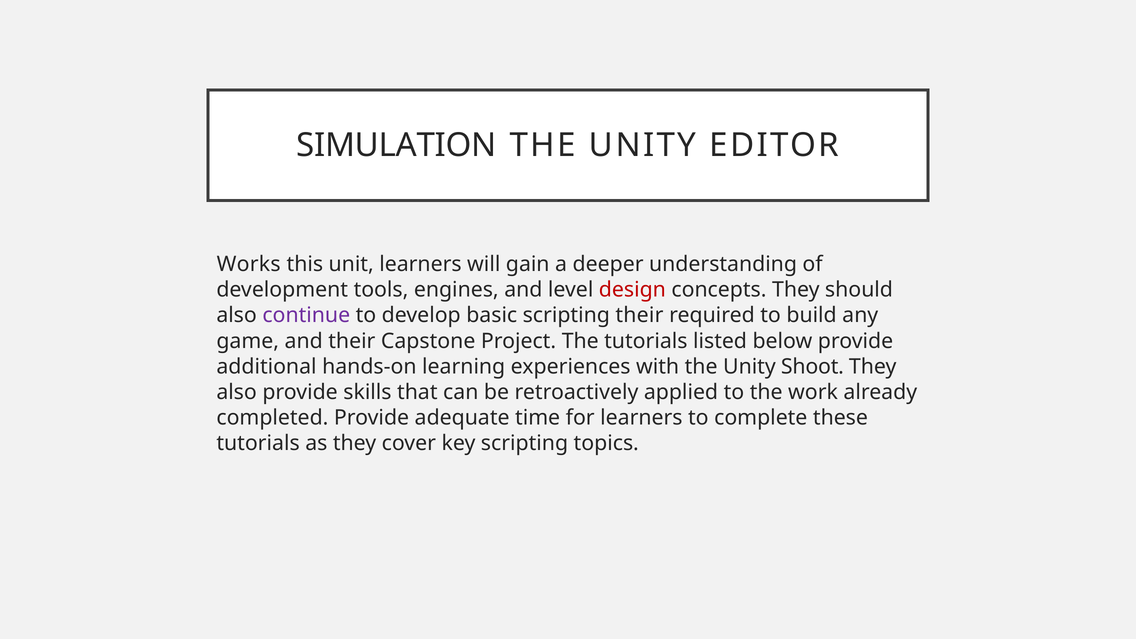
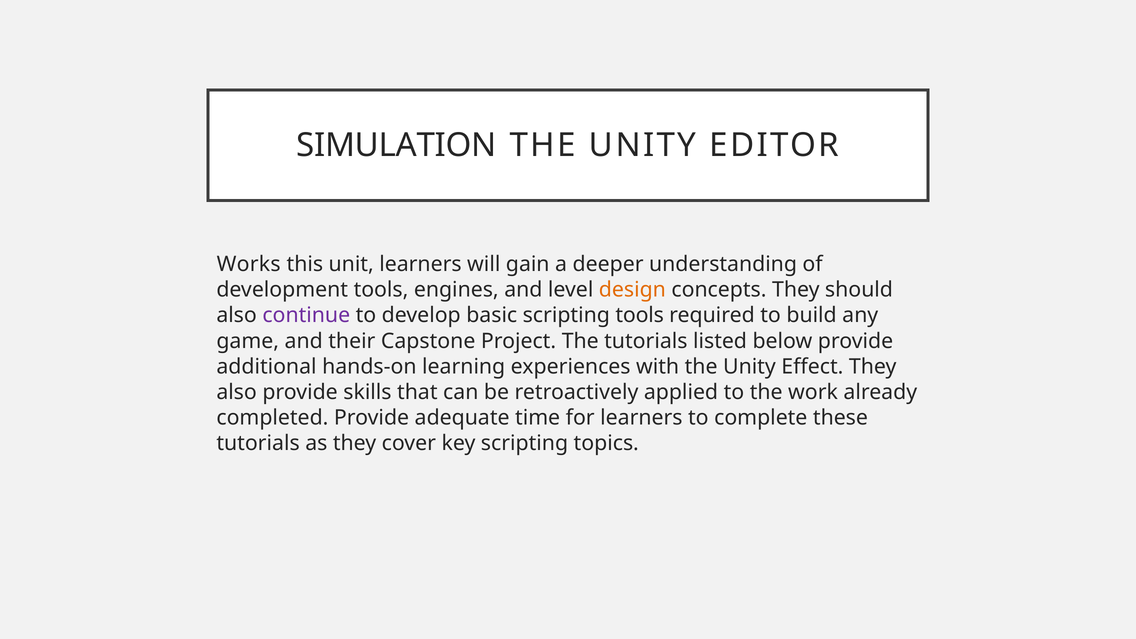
design colour: red -> orange (632, 290)
scripting their: their -> tools (640, 315)
Shoot: Shoot -> Effect (812, 367)
